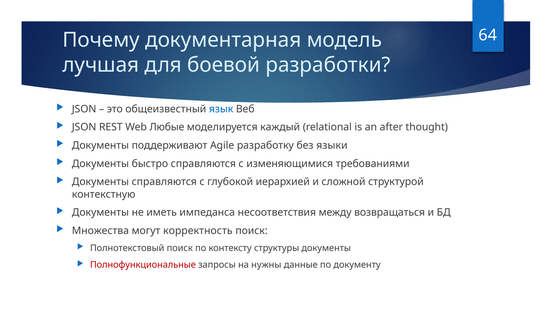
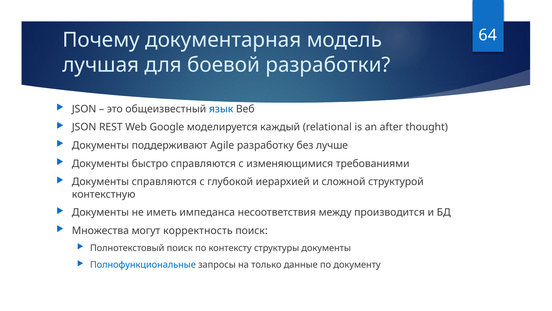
Любые: Любые -> Google (167, 127)
языки: языки -> лучше (332, 145)
возвращаться: возвращаться -> производится (390, 212)
Полнофункциональные colour: red -> blue (143, 264)
нужны: нужны -> только (266, 264)
